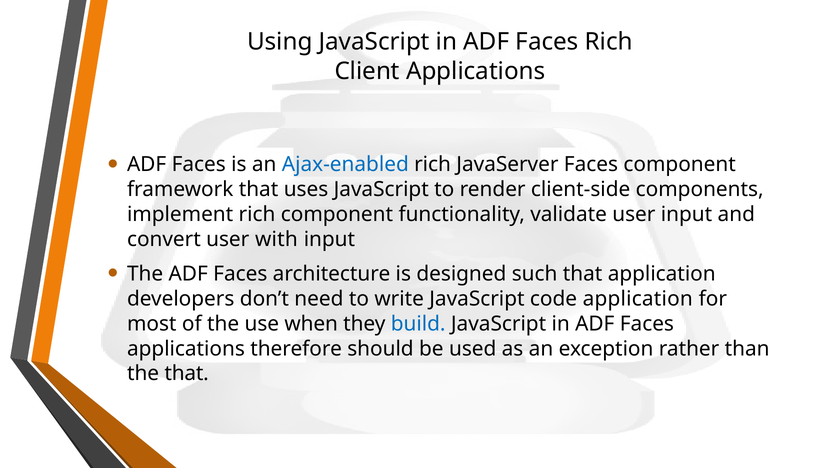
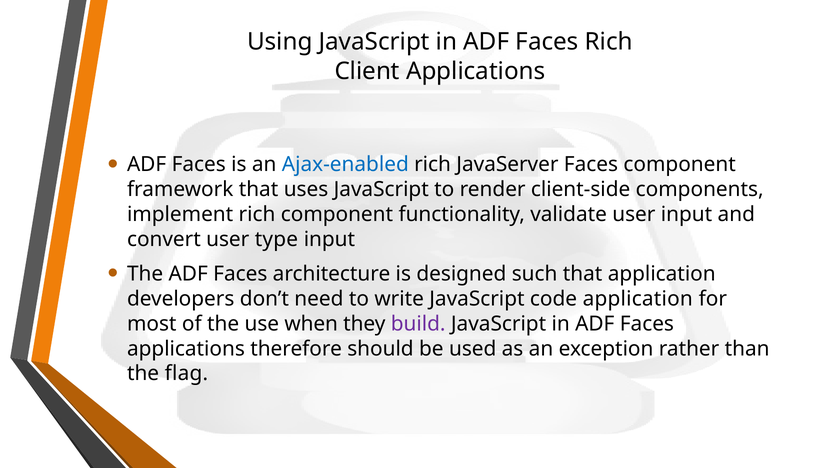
with: with -> type (276, 239)
build colour: blue -> purple (418, 324)
the that: that -> flag (186, 374)
